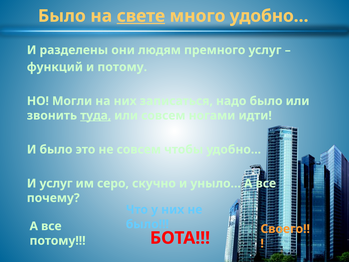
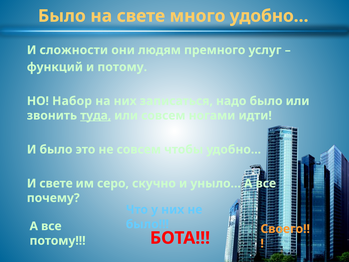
свете underline: present -> none (141, 16)
разделены: разделены -> сложности (74, 50)
Могли: Могли -> Набор (72, 101)
И услуг: услуг -> свете (56, 183)
